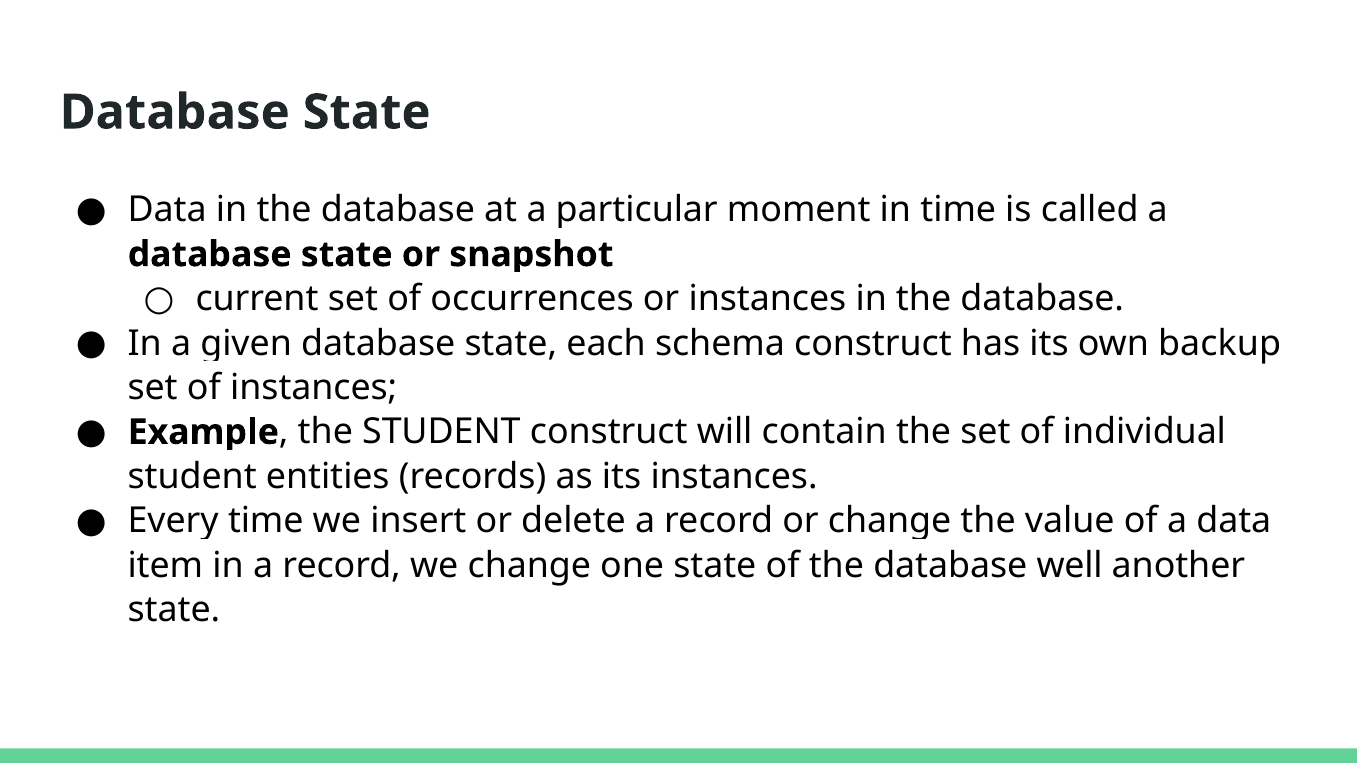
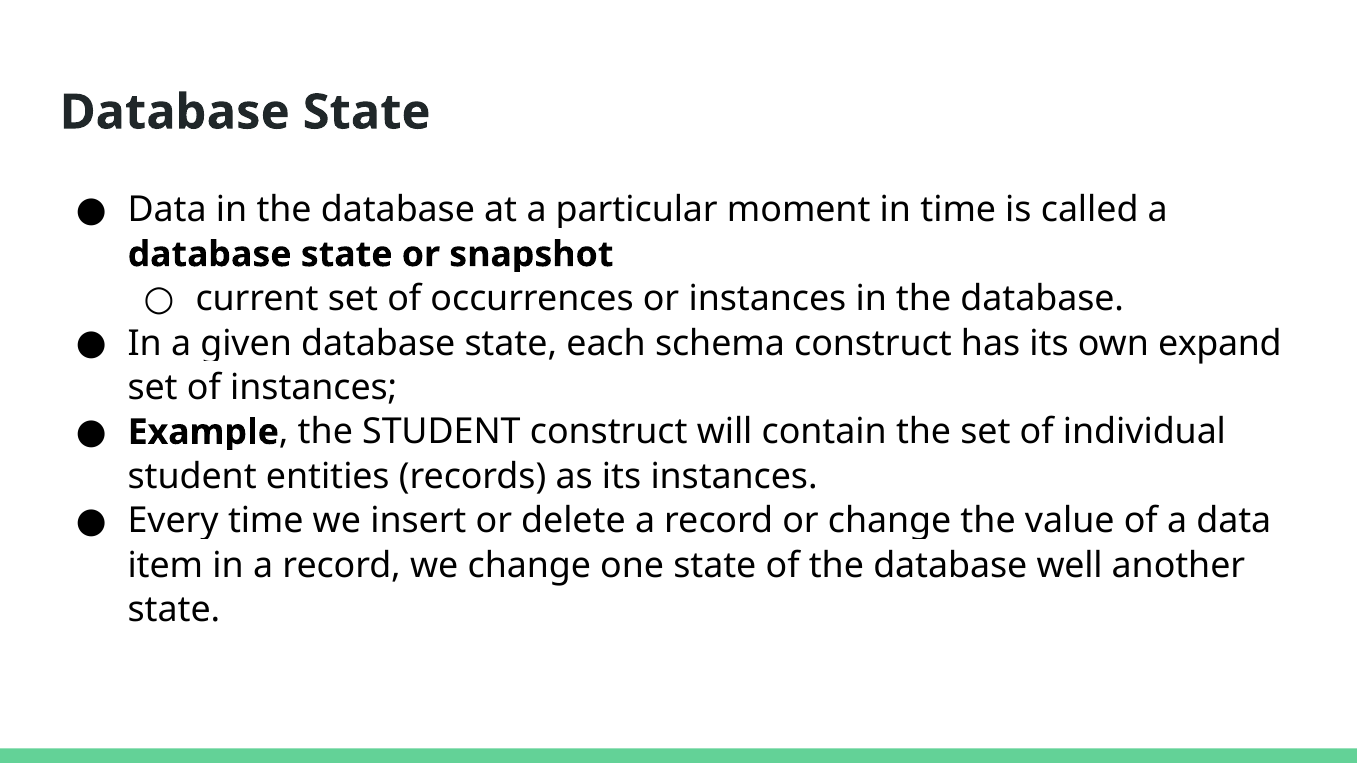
backup: backup -> expand (1220, 343)
